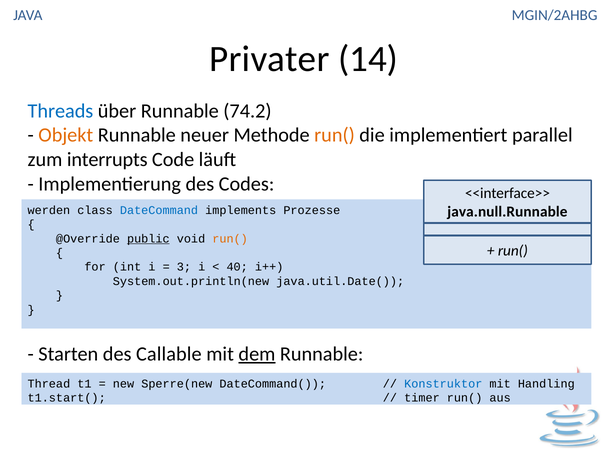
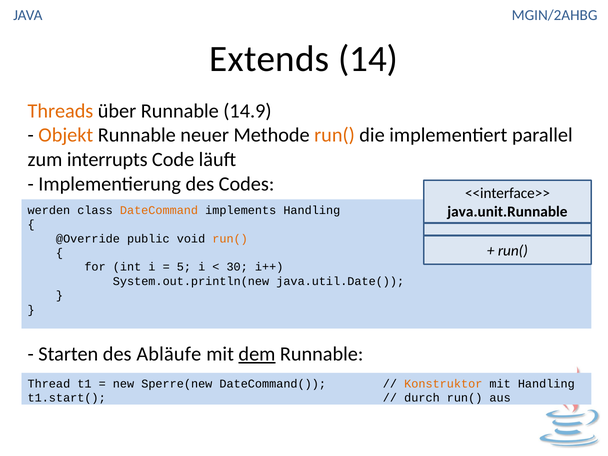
Privater: Privater -> Extends (269, 59)
Threads colour: blue -> orange (60, 111)
74.2: 74.2 -> 14.9 (247, 111)
java.null.Runnable: java.null.Runnable -> java.unit.Runnable (507, 212)
DateCommand colour: blue -> orange (159, 210)
implements Prozesse: Prozesse -> Handling (312, 210)
public underline: present -> none (148, 239)
3: 3 -> 5 (184, 267)
40: 40 -> 30 (237, 267)
Callable: Callable -> Abläufe (169, 354)
Konstruktor colour: blue -> orange (443, 384)
timer: timer -> durch (422, 398)
